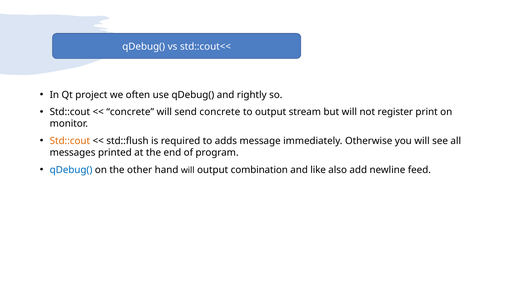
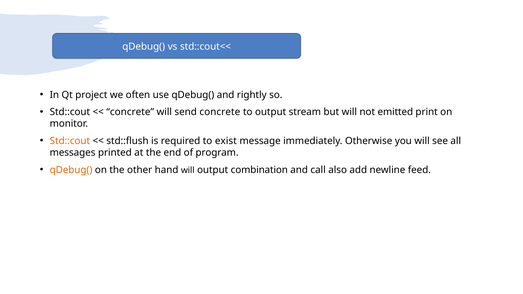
register: register -> emitted (395, 112)
adds: adds -> exist (226, 141)
qDebug( colour: blue -> orange (71, 170)
like: like -> call (318, 170)
